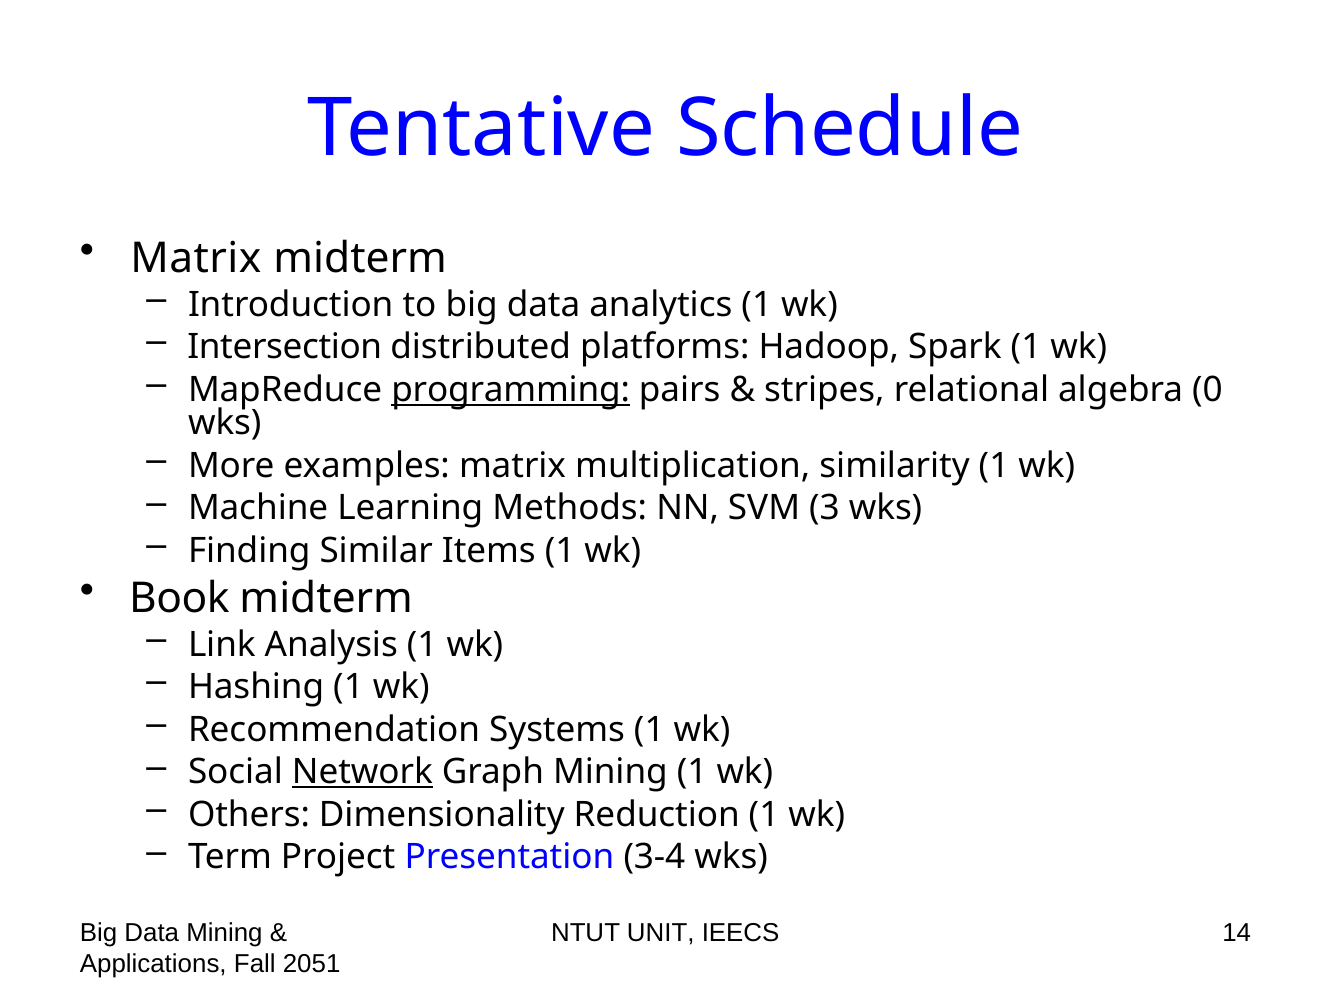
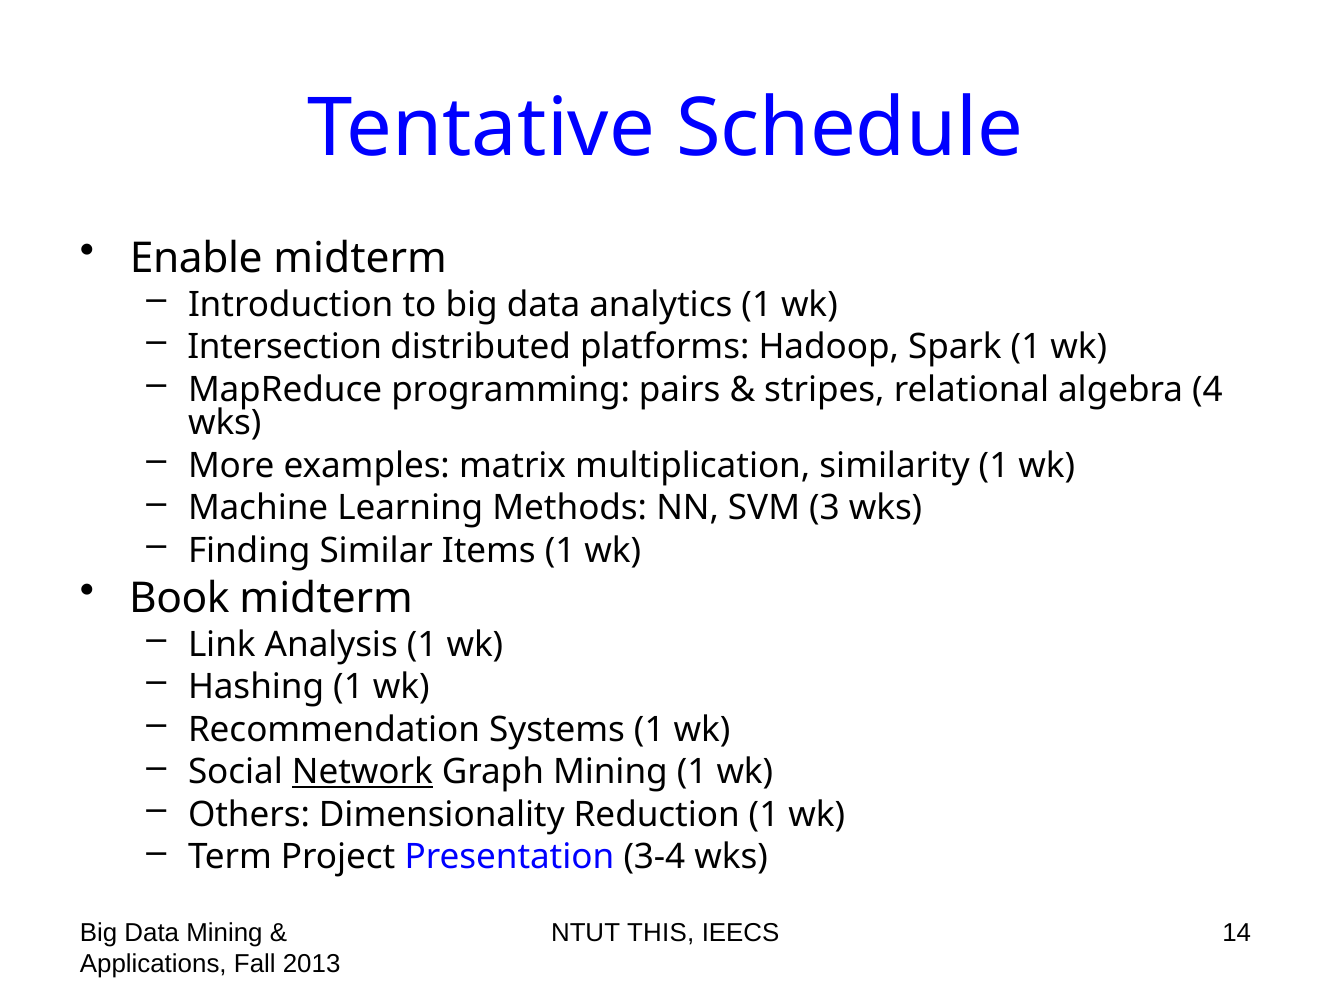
Matrix: Matrix -> Enable (196, 258)
programming underline: present -> none (511, 390)
0: 0 -> 4 (1207, 390)
UNIT: UNIT -> THIS (661, 933)
2051: 2051 -> 2013 (312, 964)
